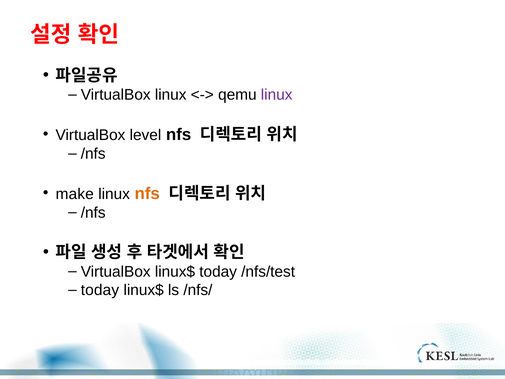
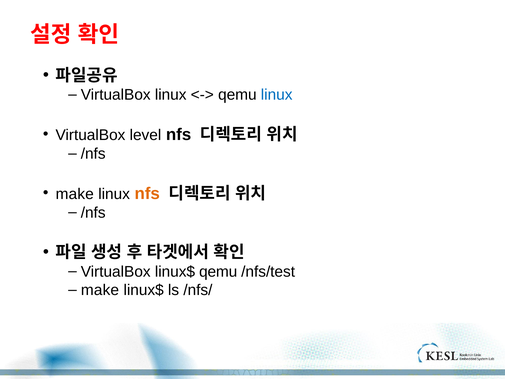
linux colour: purple -> blue (277, 95)
linux$ today: today -> qemu (218, 272)
today: today -> make (100, 290)
